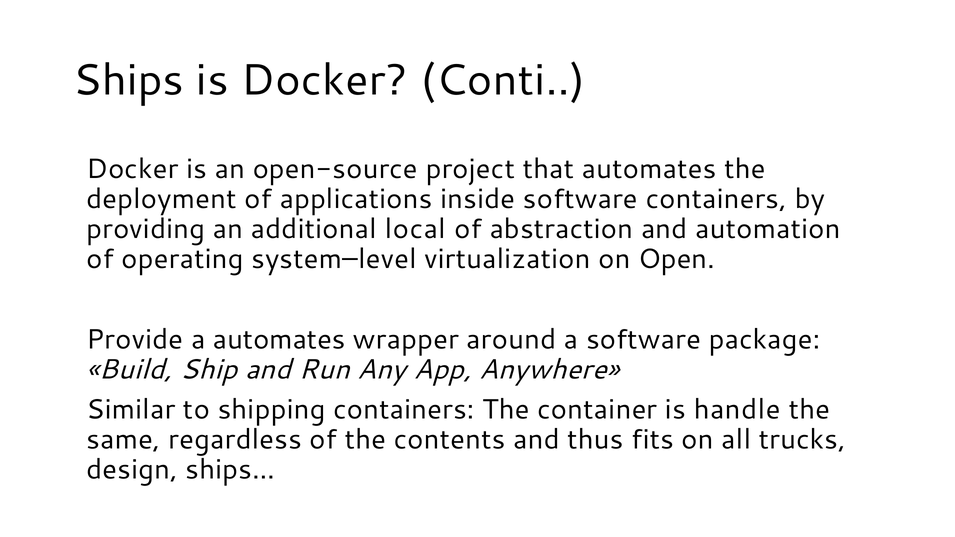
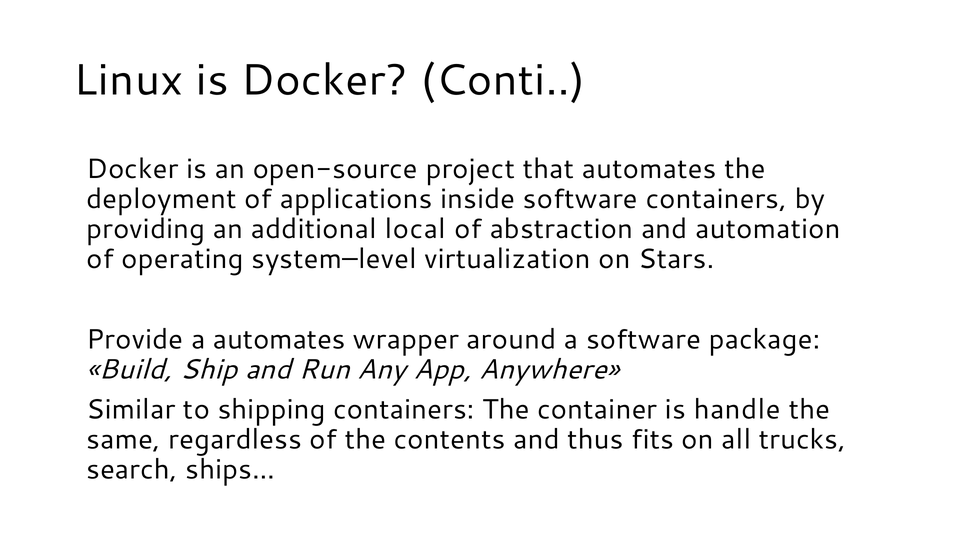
Ships: Ships -> Linux (128, 80)
Open: Open -> Stars (676, 259)
design: design -> search (132, 470)
